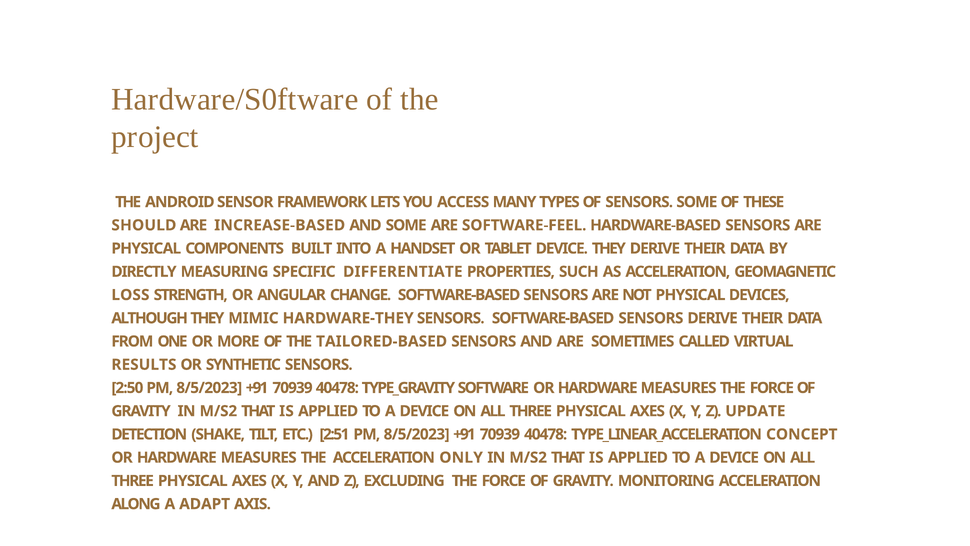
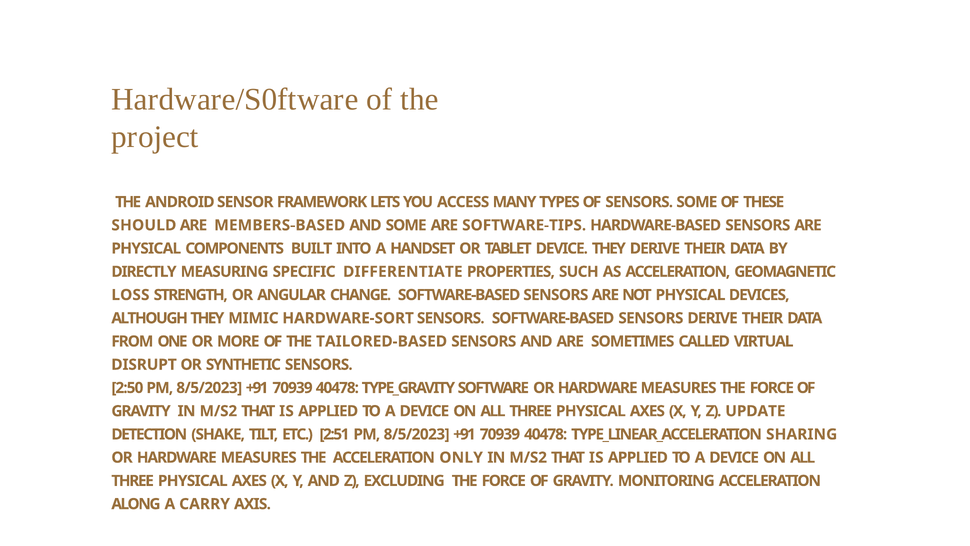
INCREASE-BASED: INCREASE-BASED -> MEMBERS-BASED (280, 225)
SOFTWARE-FEEL: SOFTWARE-FEEL -> SOFTWARE-TIPS (524, 225)
HARDWARE-THEY: HARDWARE-THEY -> HARDWARE-SORT (348, 318)
RESULTS: RESULTS -> DISRUPT (144, 364)
CONCEPT: CONCEPT -> SHARING (802, 434)
ADAPT: ADAPT -> CARRY (205, 504)
